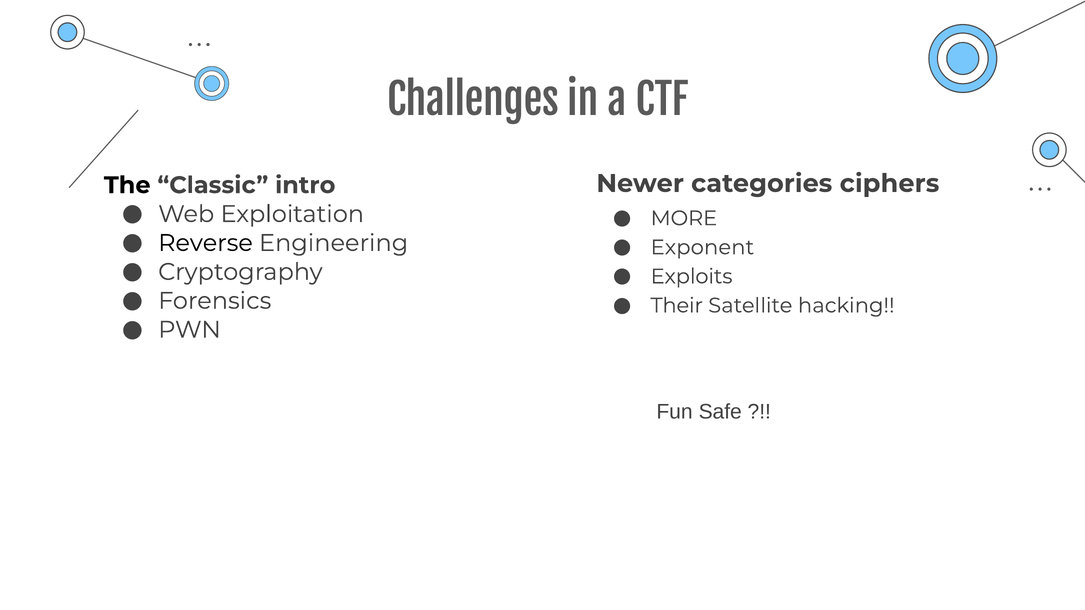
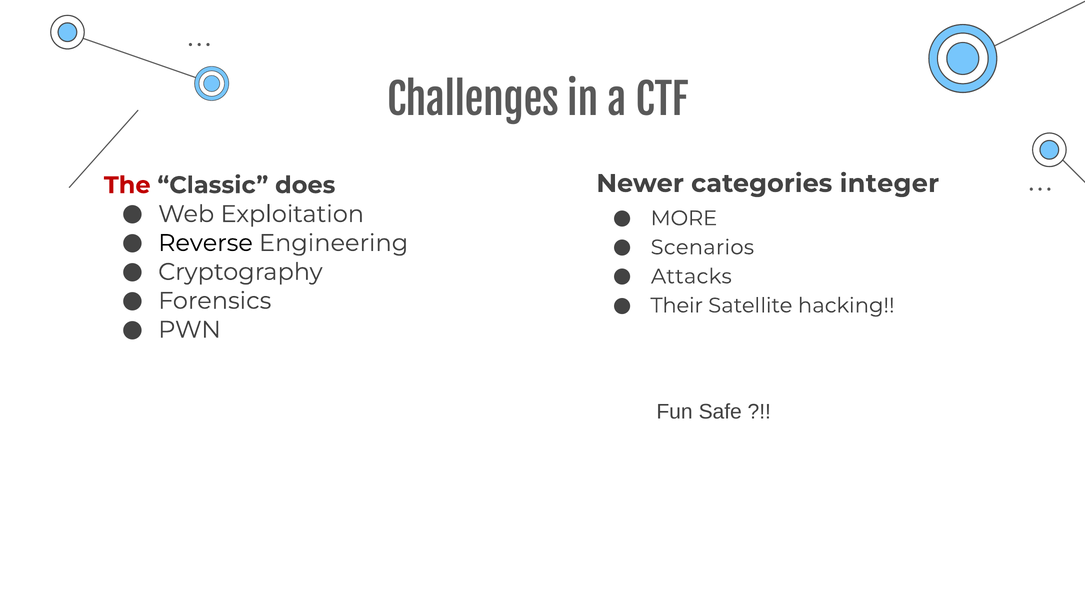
ciphers: ciphers -> integer (889, 184)
The colour: black -> red (127, 185)
intro: intro -> does (305, 185)
Exponent: Exponent -> Scenarios (702, 247)
Exploits: Exploits -> Attacks (691, 277)
